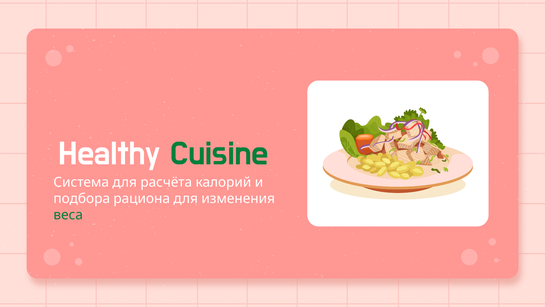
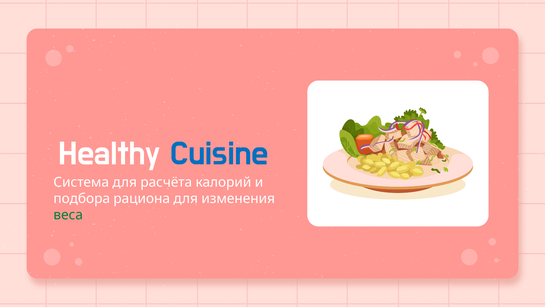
Cuisine colour: green -> blue (219, 153)
